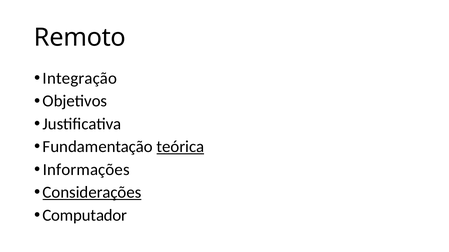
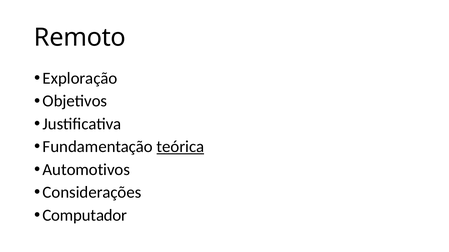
Integração: Integração -> Exploração (80, 78)
Informações: Informações -> Automotivos (86, 170)
Considerações underline: present -> none (92, 193)
